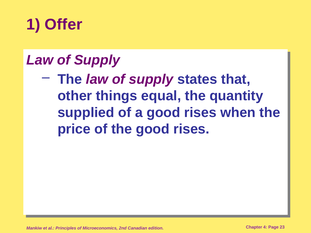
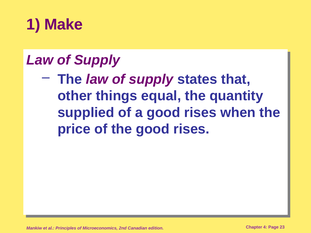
Offer: Offer -> Make (64, 24)
